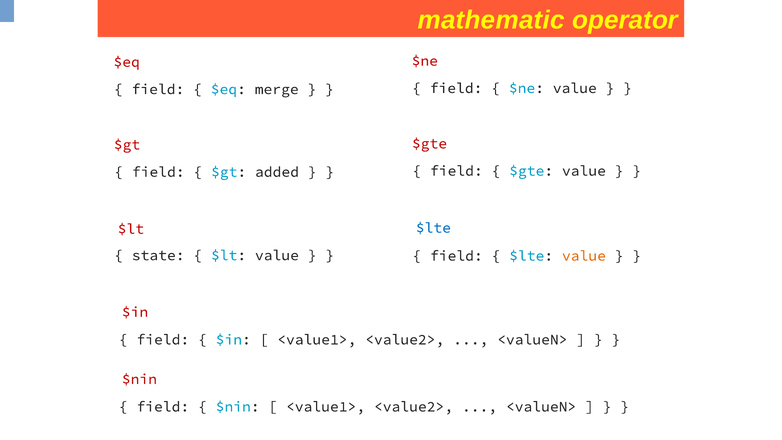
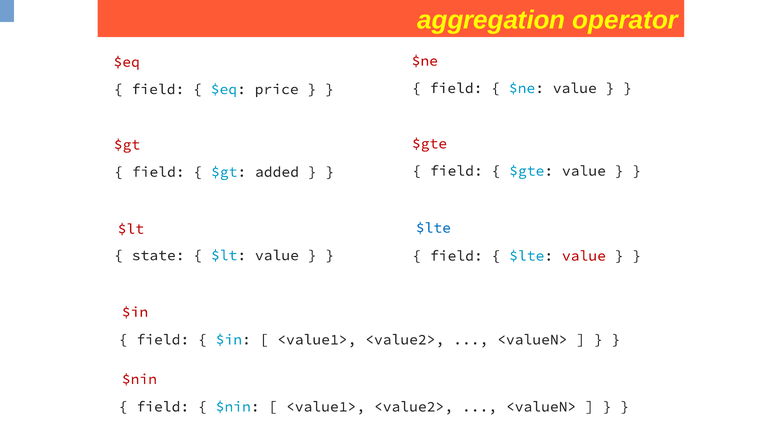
mathematic: mathematic -> aggregation (491, 20)
merge: merge -> price (277, 89)
value colour: orange -> red (584, 256)
